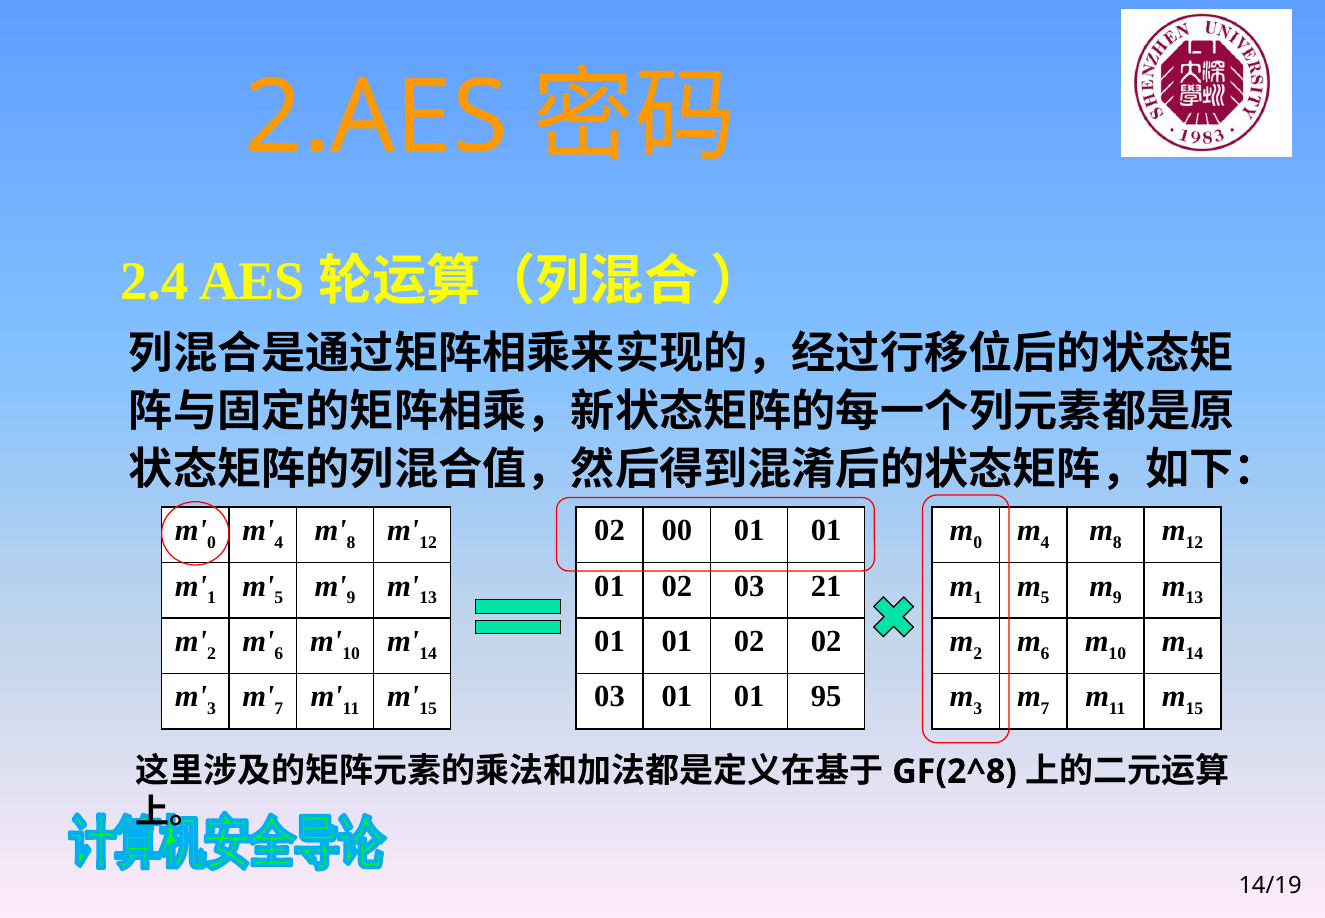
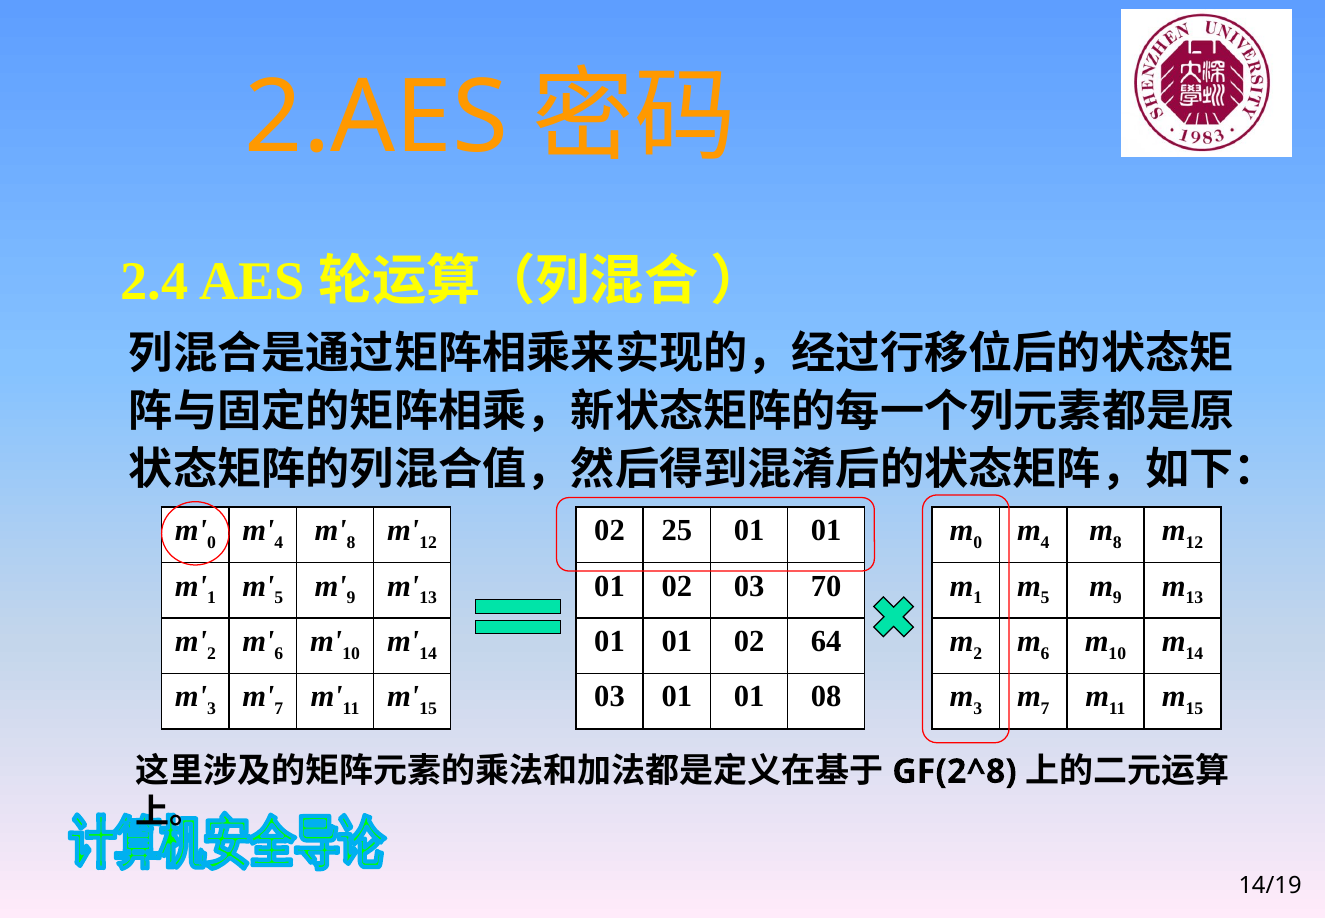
00: 00 -> 25 (677, 530)
21: 21 -> 70 (826, 586)
02 02: 02 -> 64 (826, 641)
95: 95 -> 08 (826, 696)
